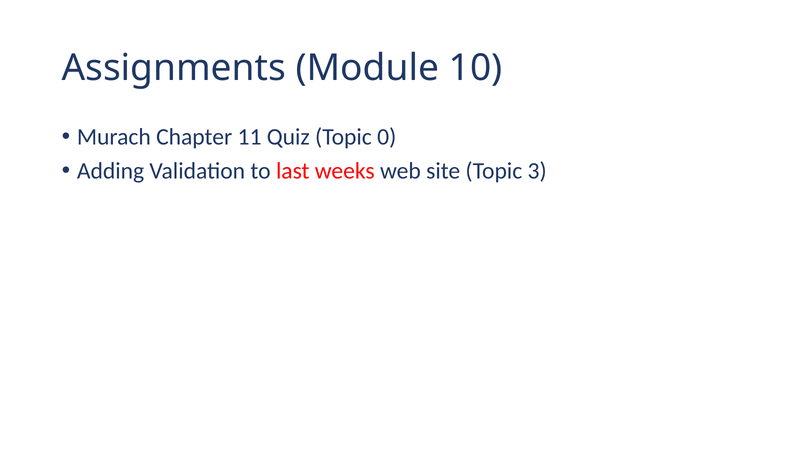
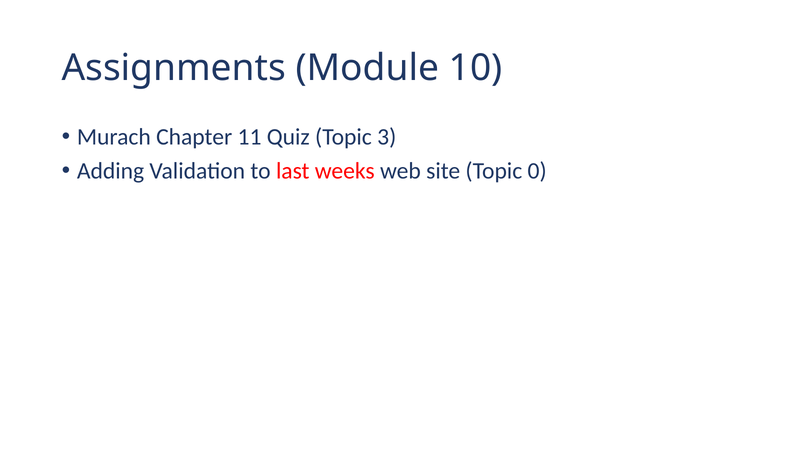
0: 0 -> 3 (387, 137)
3: 3 -> 0 (537, 171)
